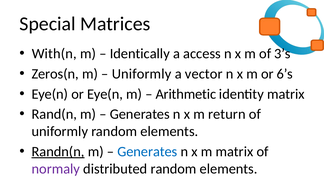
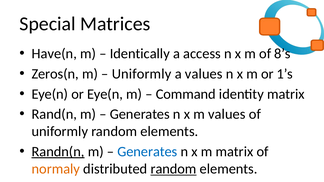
With(n: With(n -> Have(n (54, 54)
3’s: 3’s -> 8’s (282, 54)
a vector: vector -> values (204, 74)
6’s: 6’s -> 1’s (285, 74)
Arithmetic: Arithmetic -> Command (186, 94)
m return: return -> values (227, 114)
normaly colour: purple -> orange (56, 169)
random underline: none -> present (173, 169)
